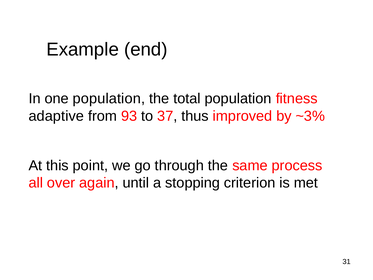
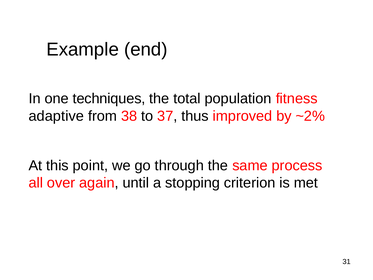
one population: population -> techniques (109, 99)
93: 93 -> 38 (129, 116)
~3%: ~3% -> ~2% (310, 116)
